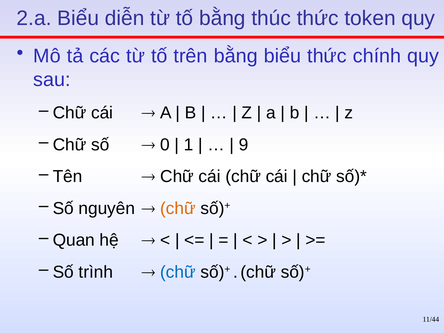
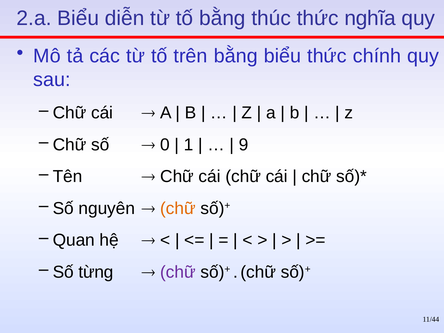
token: token -> nghĩa (370, 18)
trình: trình -> từng (96, 272)
chữ colour: blue -> purple (178, 272)
